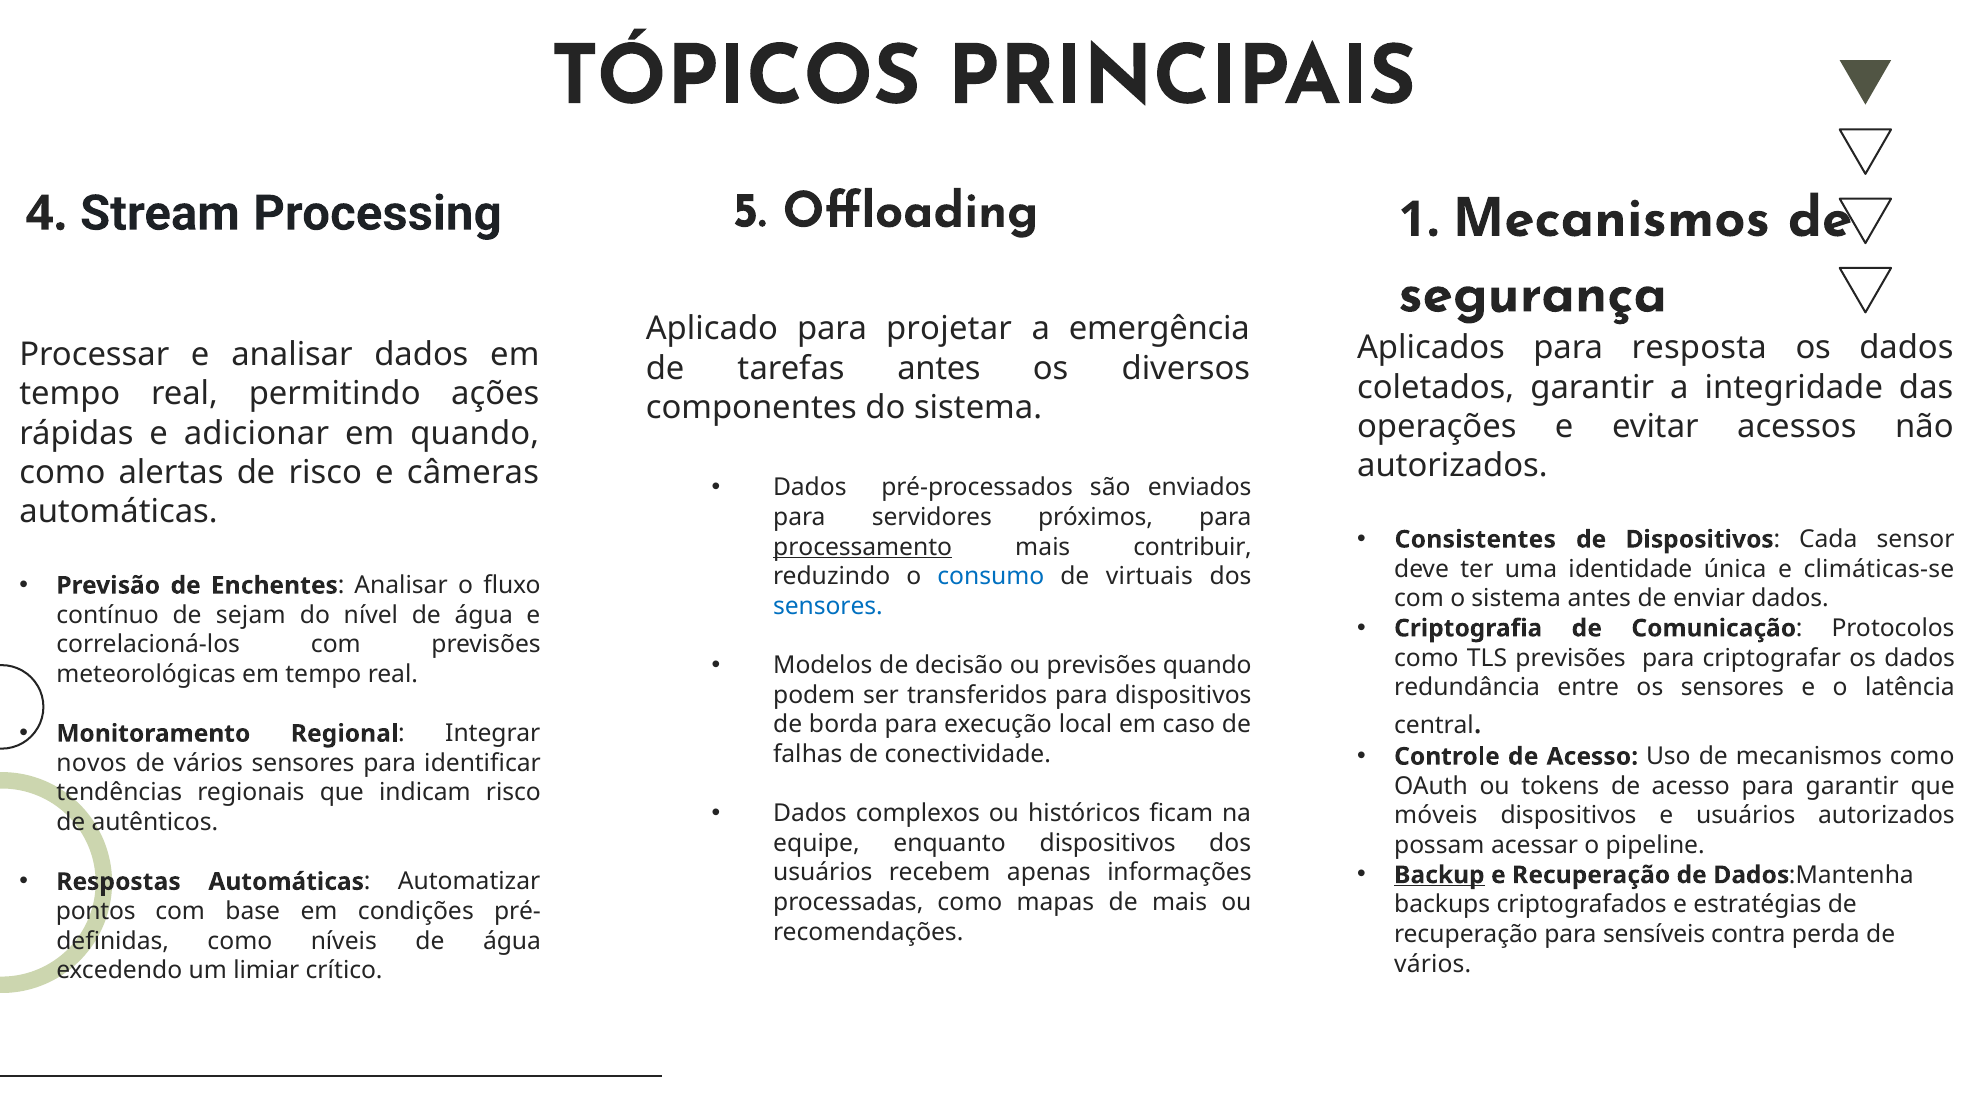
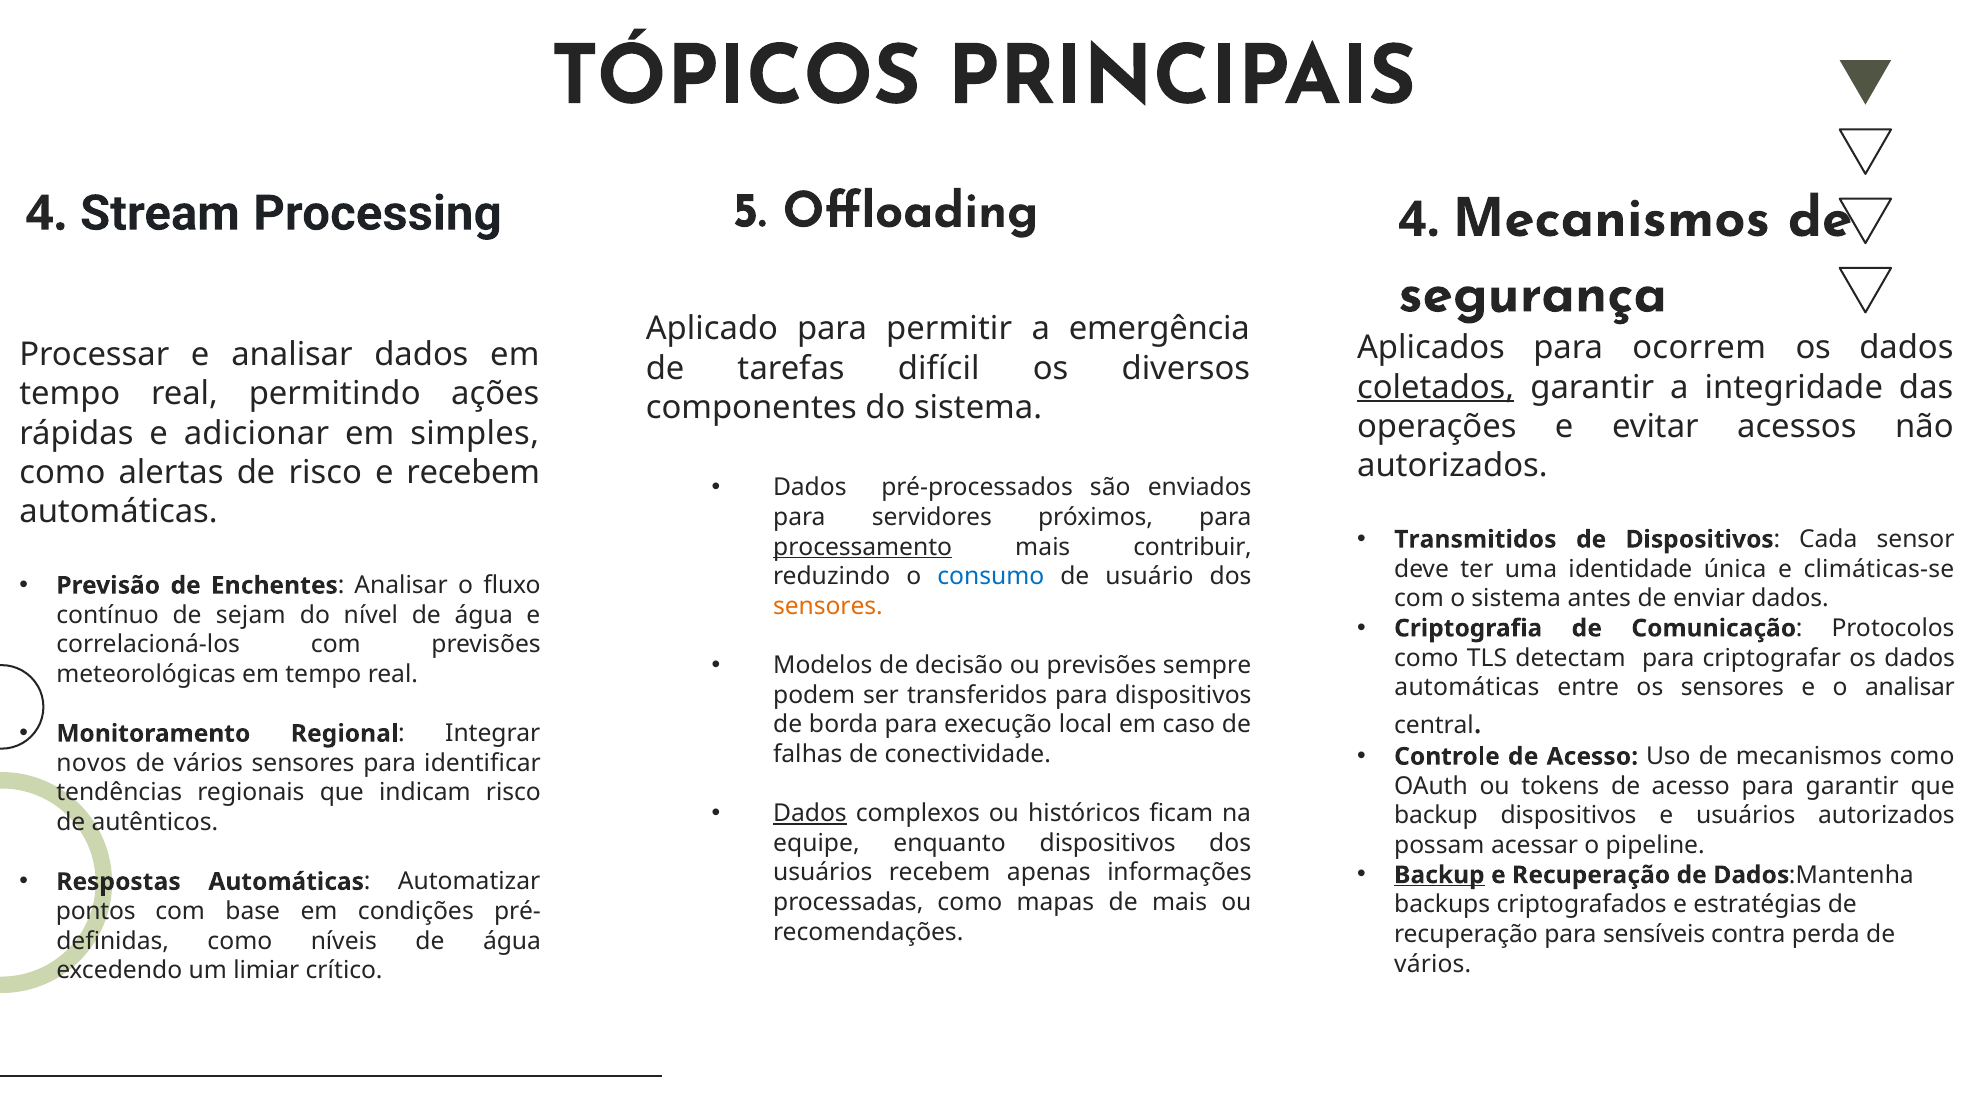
Processing 1: 1 -> 4 (1419, 220)
projetar: projetar -> permitir (949, 329)
resposta: resposta -> ocorrem (1699, 348)
tarefas antes: antes -> difícil (939, 368)
coletados underline: none -> present (1436, 387)
em quando: quando -> simples (475, 433)
e câmeras: câmeras -> recebem (473, 473)
Consistentes: Consistentes -> Transmitidos (1475, 539)
virtuais: virtuais -> usuário (1149, 576)
sensores colour: blue -> orange (828, 606)
TLS previsões: previsões -> detectam (1571, 658)
previsões quando: quando -> sempre (1207, 665)
redundância: redundância -> automáticas (1467, 687)
o latência: latência -> analisar (1910, 687)
Dados underline: none -> present (810, 813)
móveis: móveis -> backup (1436, 816)
